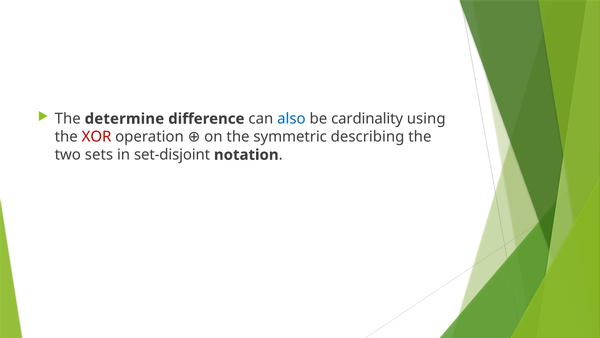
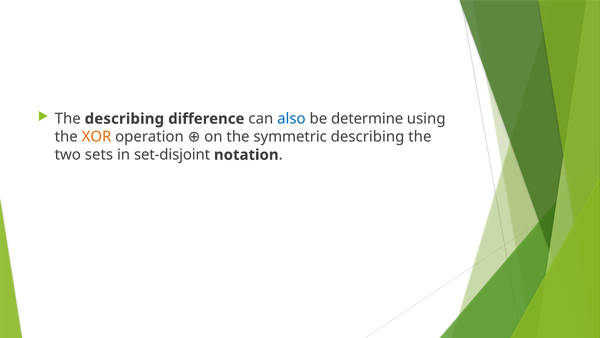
The determine: determine -> describing (124, 119)
cardinality: cardinality -> determine (367, 119)
XOR colour: red -> orange (97, 137)
